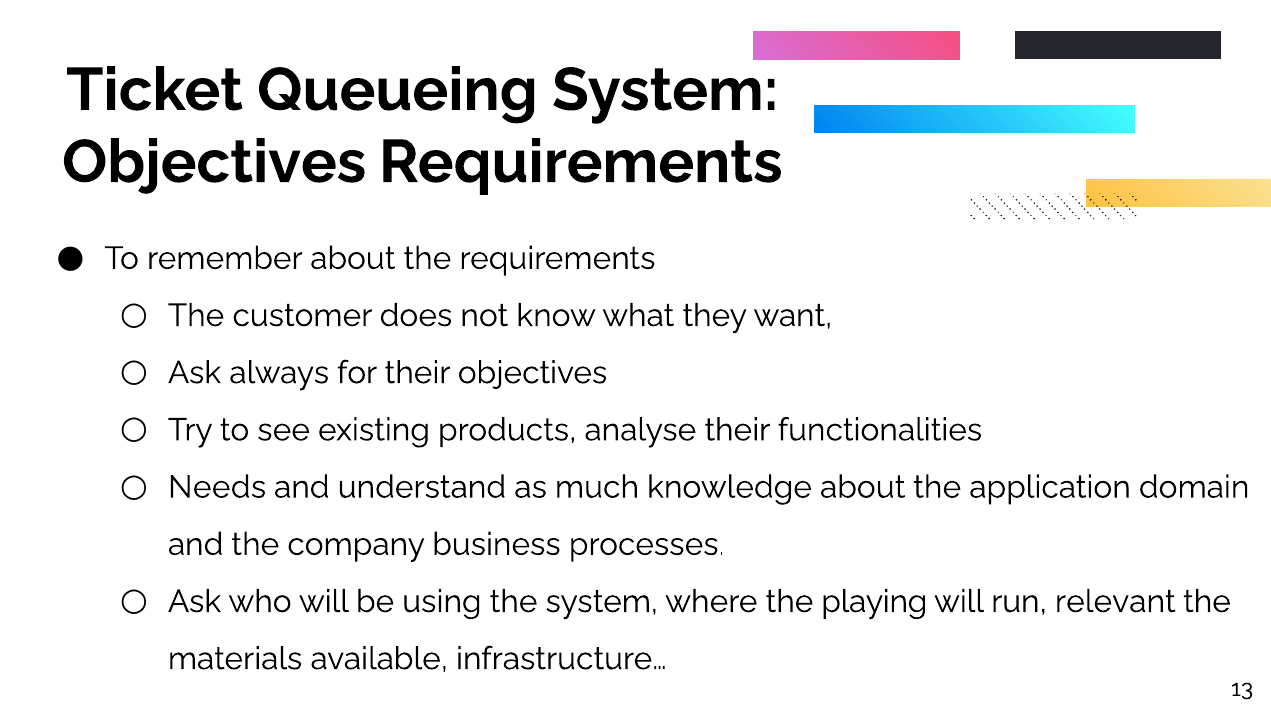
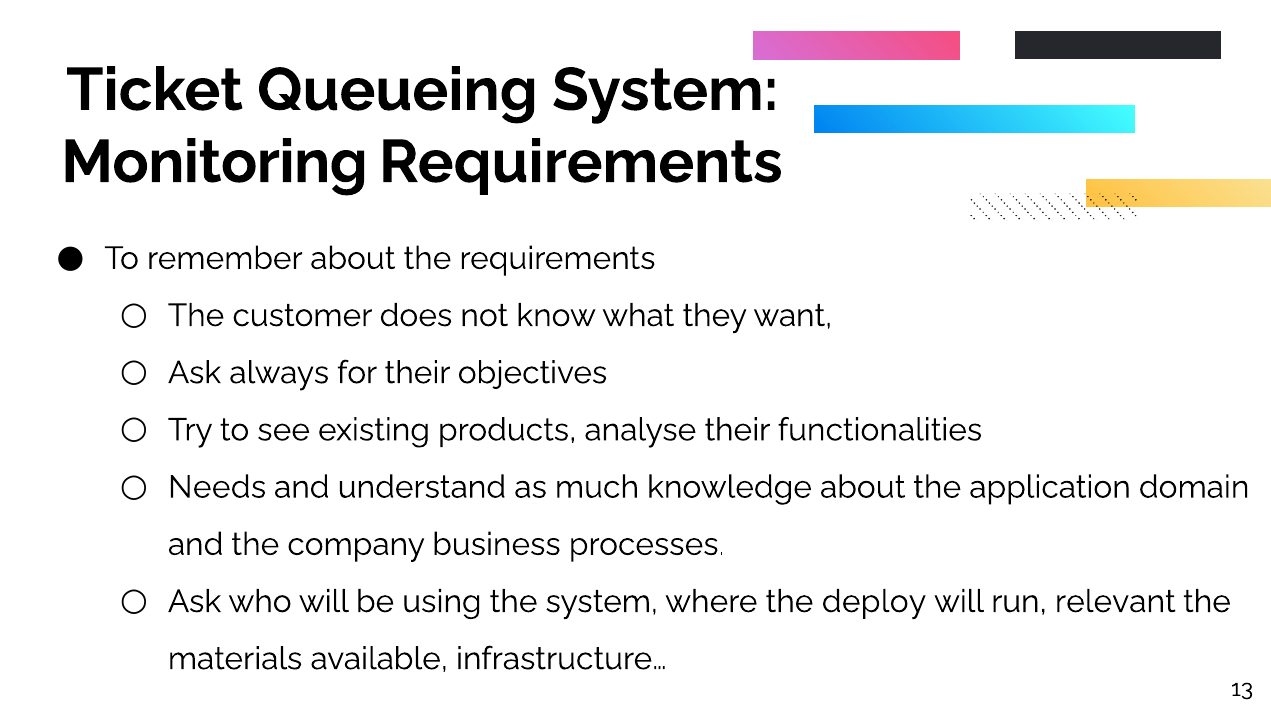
Objectives: Objectives -> Monitoring (214, 162)
playing: playing -> deploy (874, 601)
